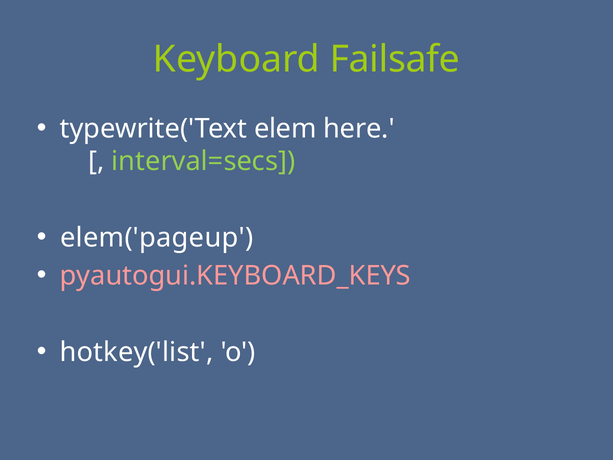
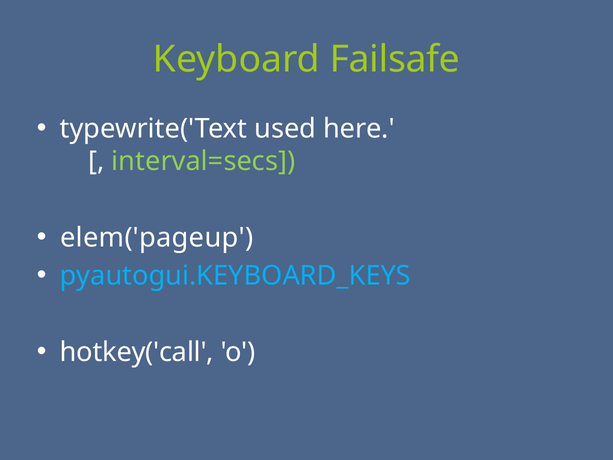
elem: elem -> used (285, 129)
pyautogui.KEYBOARD_KEYS colour: pink -> light blue (235, 276)
hotkey('list: hotkey('list -> hotkey('call (137, 352)
